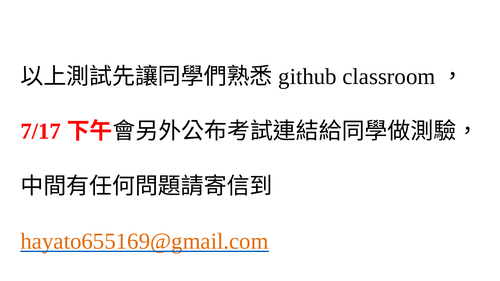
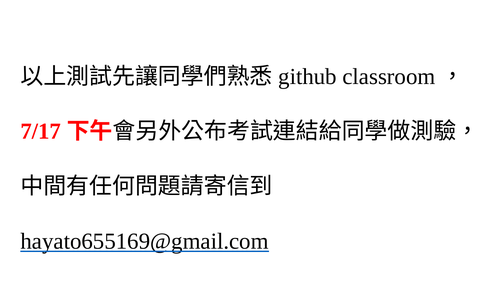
hayato655169@gmail.com colour: orange -> black (145, 242)
